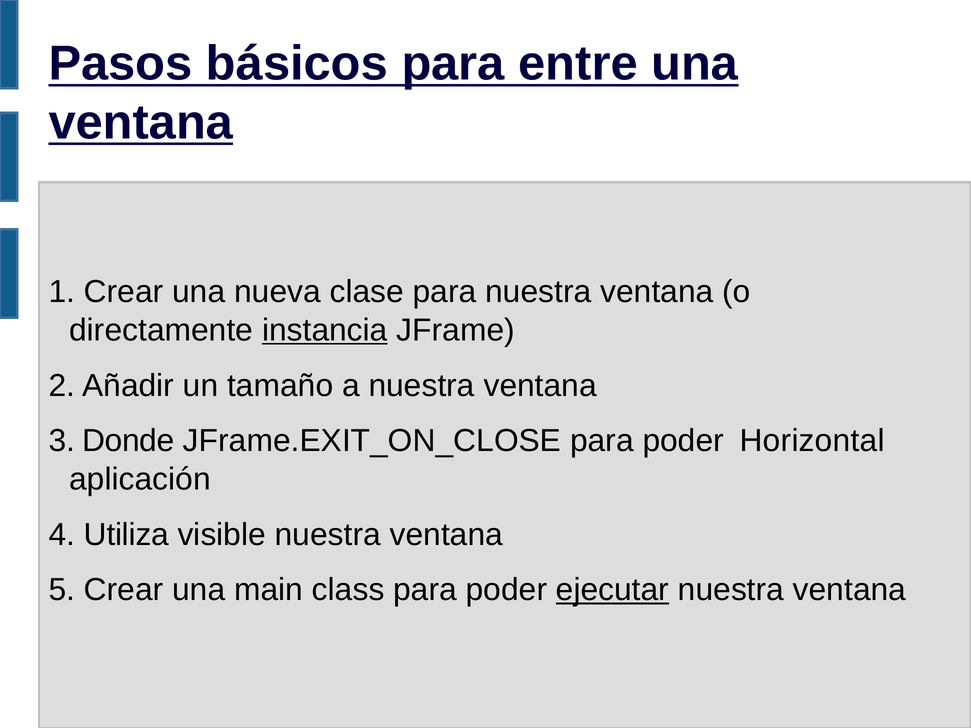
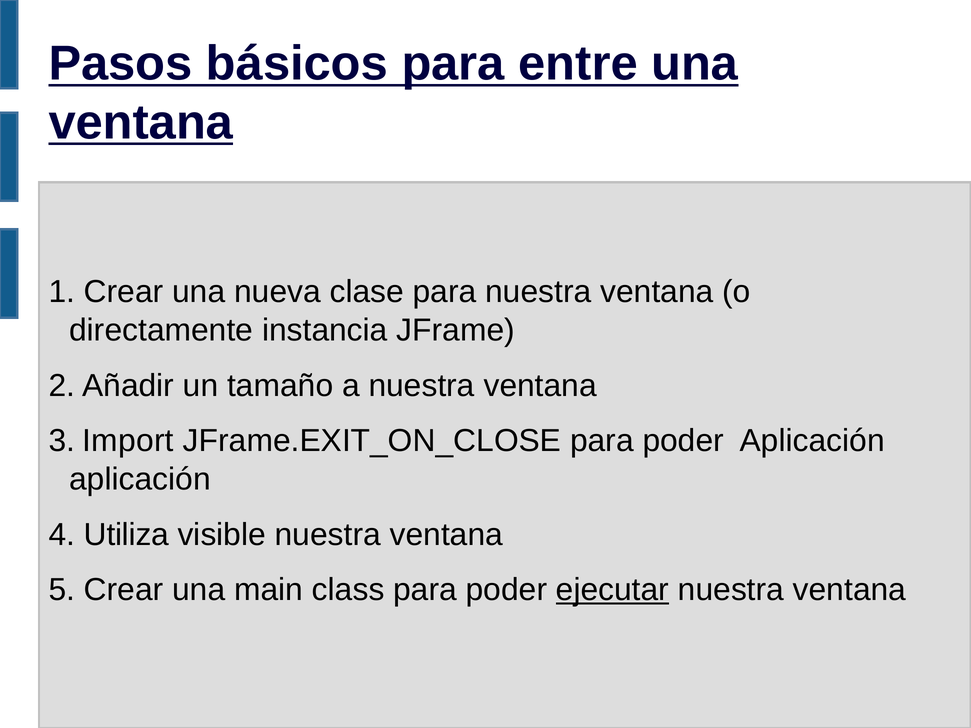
instancia underline: present -> none (325, 330)
Donde: Donde -> Import (128, 441)
poder Horizontal: Horizontal -> Aplicación (812, 441)
